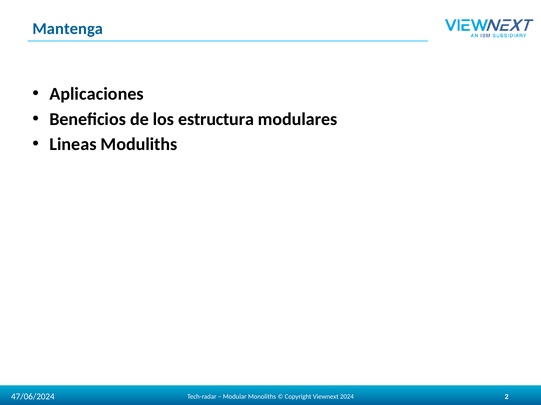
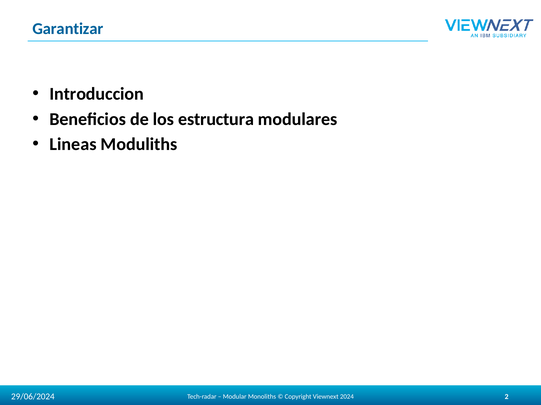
Mantenga: Mantenga -> Garantizar (68, 29)
Aplicaciones: Aplicaciones -> Introduccion (97, 94)
47/06/2024: 47/06/2024 -> 29/06/2024 (33, 397)
